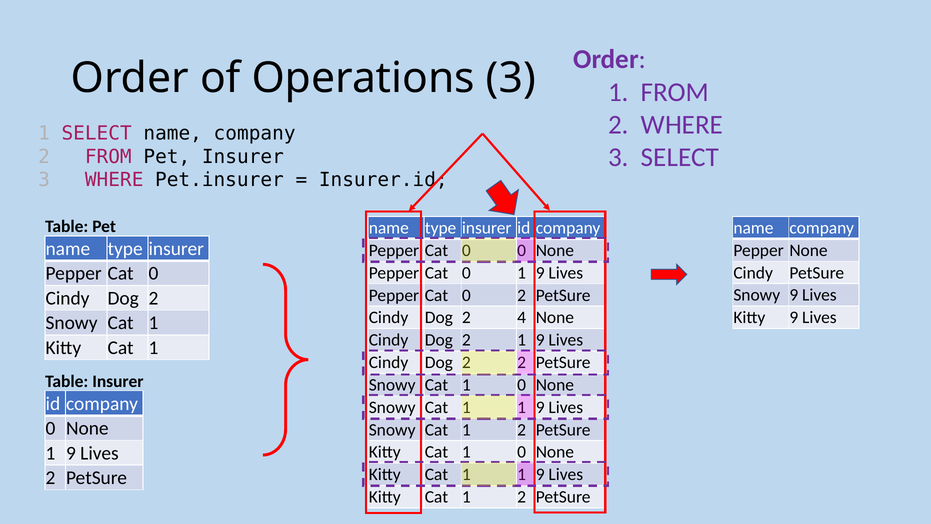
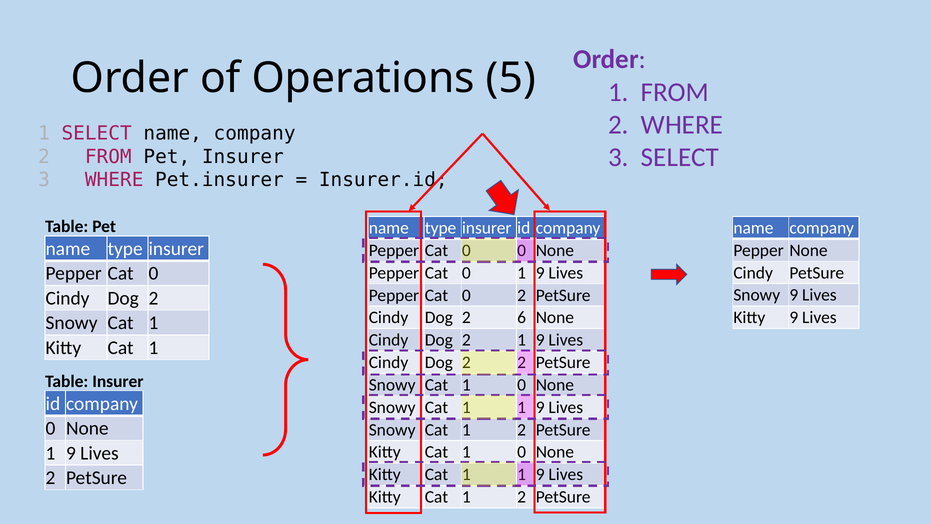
Operations 3: 3 -> 5 (511, 78)
4: 4 -> 6 (522, 318)
